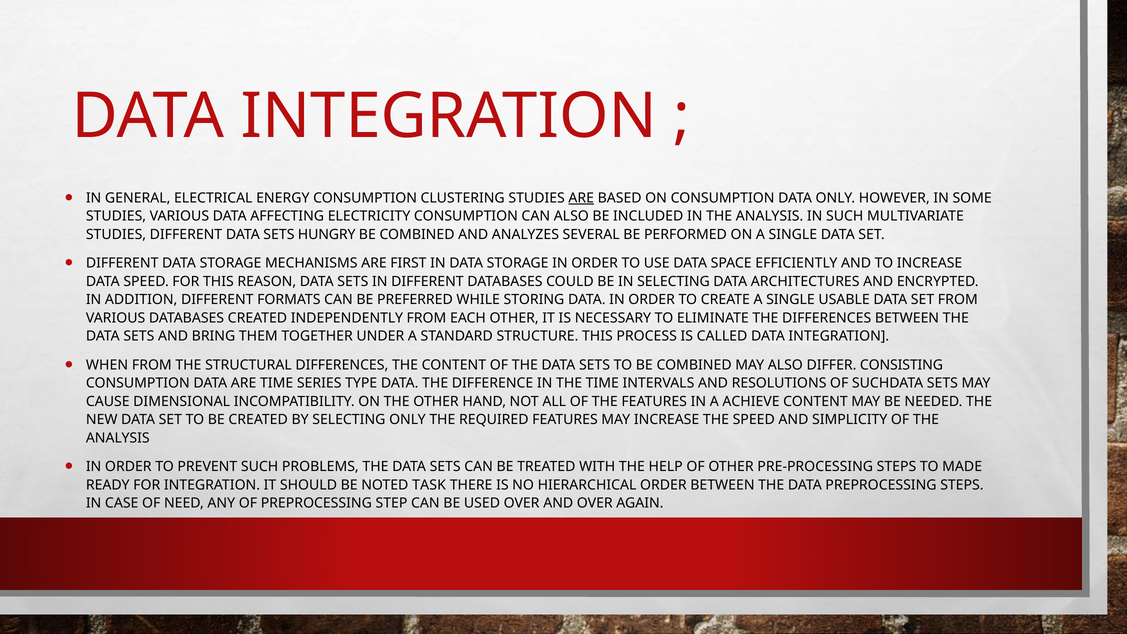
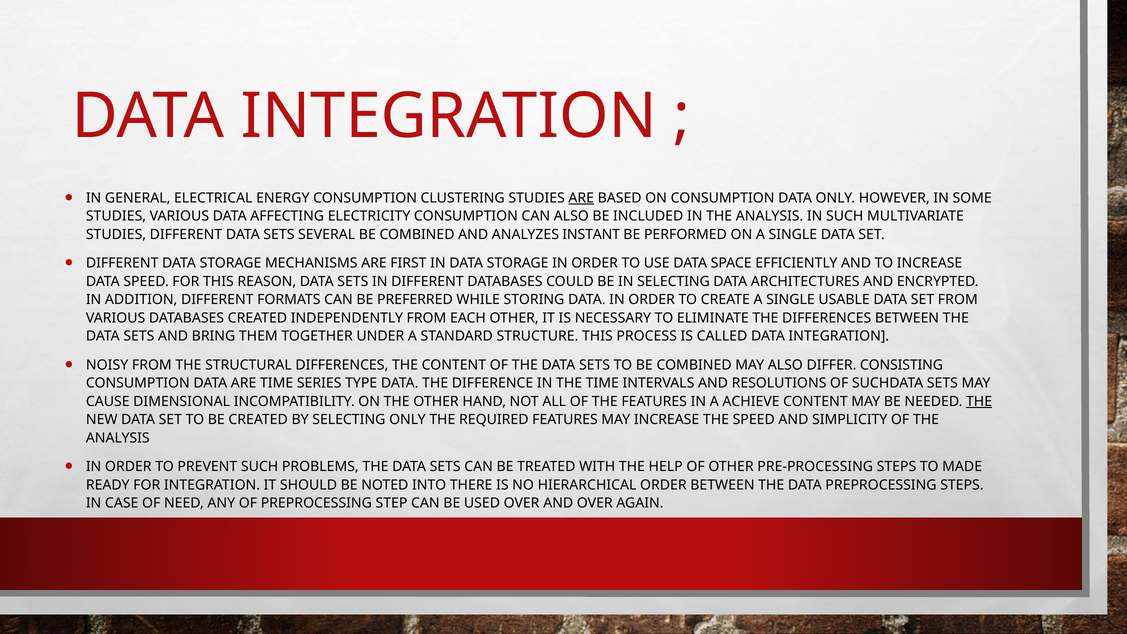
HUNGRY: HUNGRY -> SEVERAL (327, 234)
SEVERAL: SEVERAL -> INSTANT (591, 234)
WHEN: WHEN -> NOISY (107, 365)
THE underline: none -> present (979, 401)
TASK: TASK -> INTO (429, 485)
